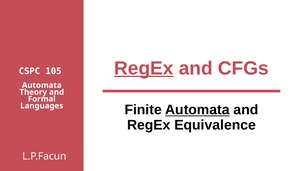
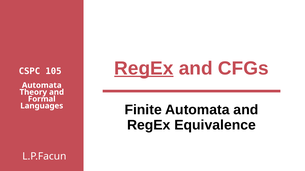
Automata underline: present -> none (197, 110)
